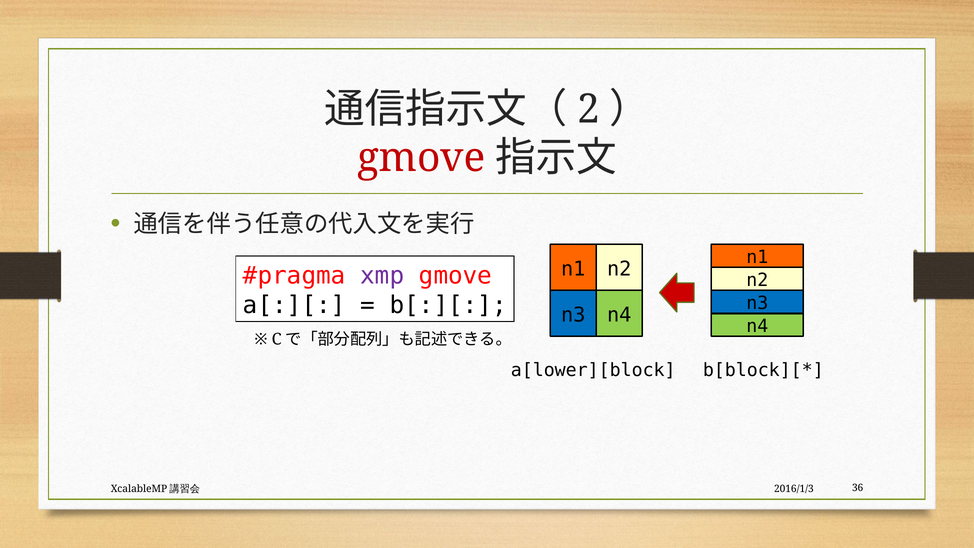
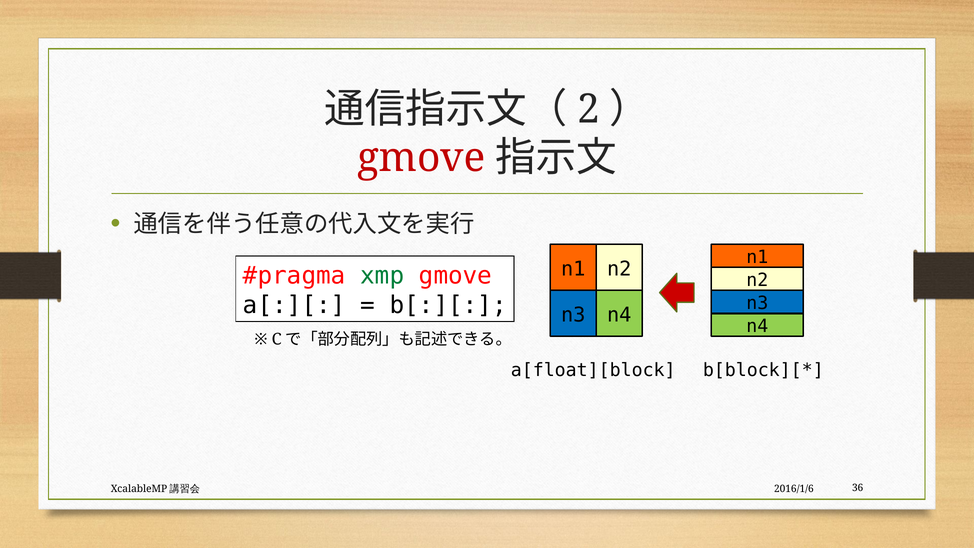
xmp colour: purple -> green (382, 276)
a[lower][block: a[lower][block -> a[float][block (593, 370)
2016/1/3: 2016/1/3 -> 2016/1/6 (794, 489)
